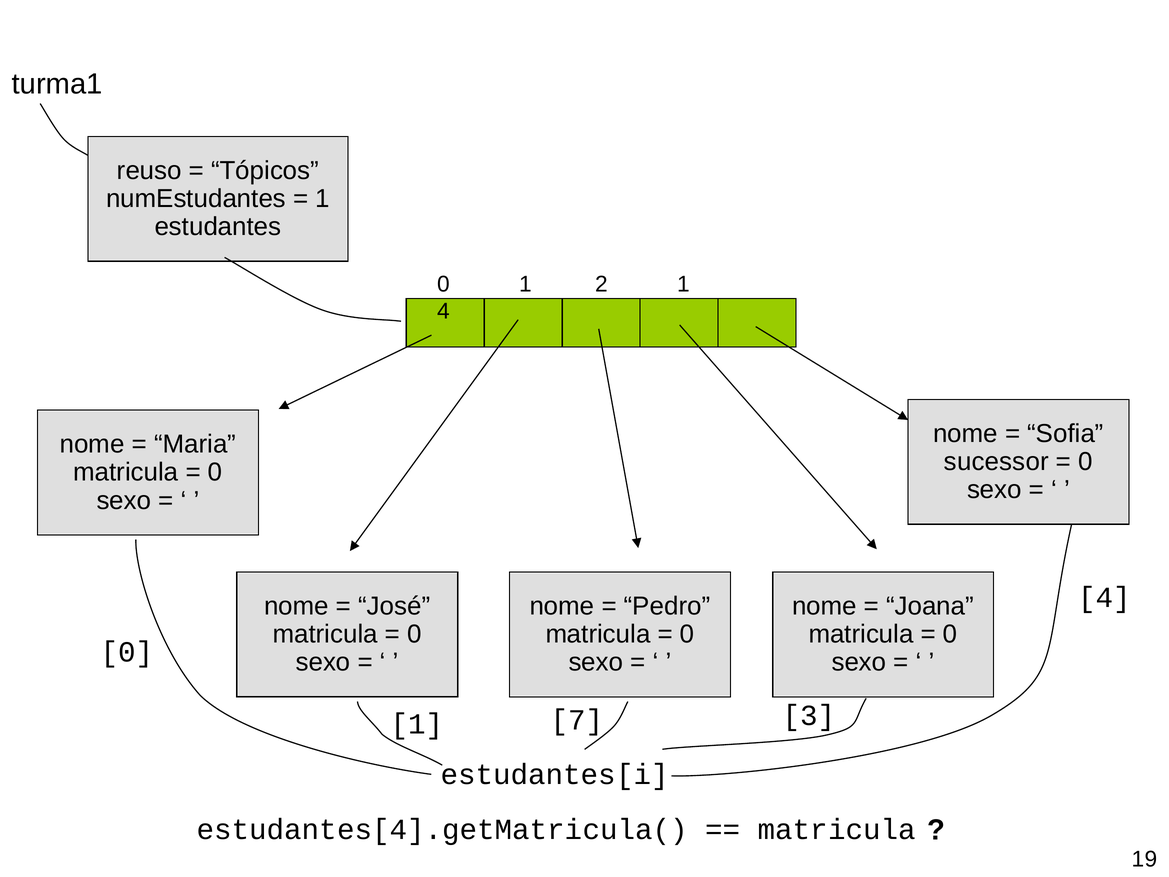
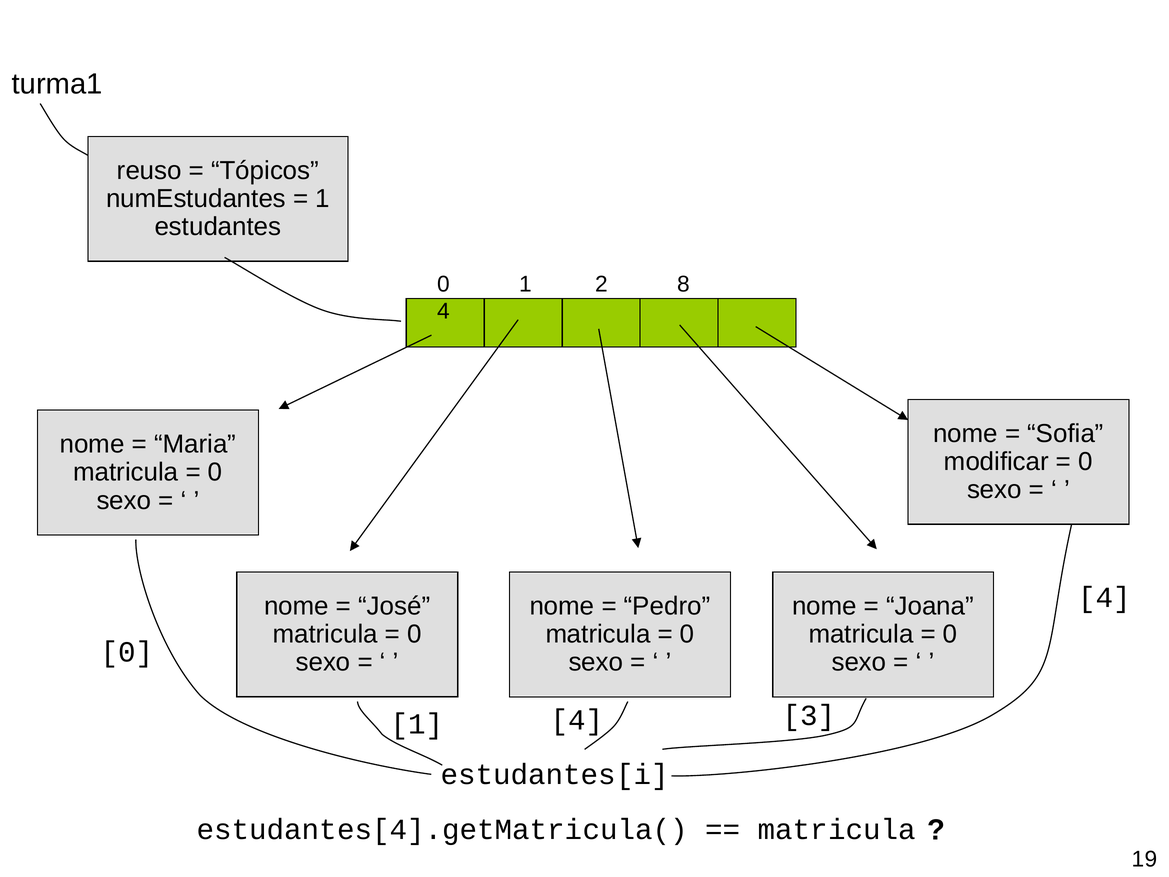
2 1: 1 -> 8 (684, 284)
sucessor: sucessor -> modificar (996, 462)
1 7: 7 -> 4 (577, 720)
